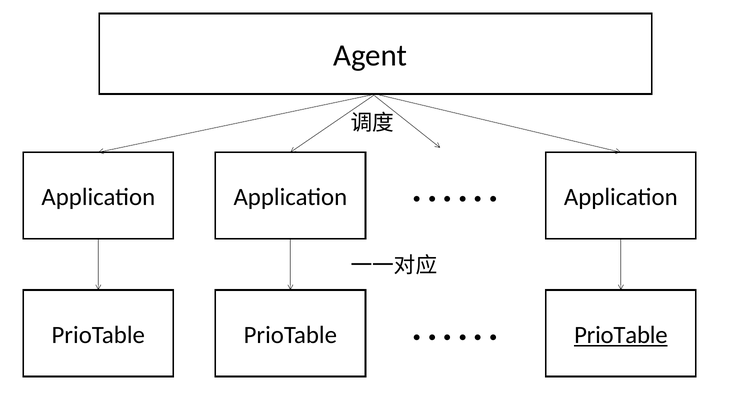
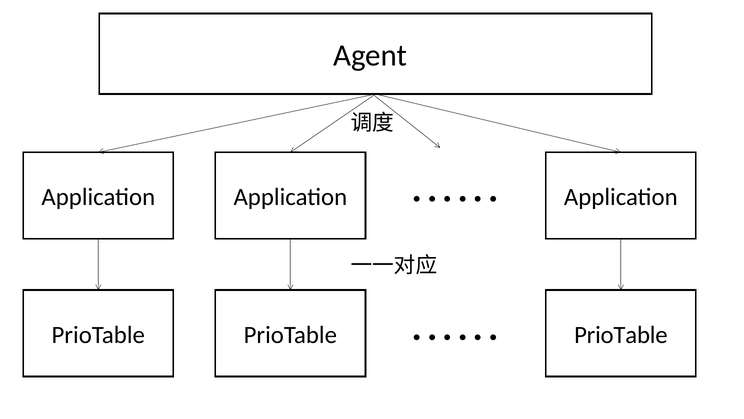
PrioTable underline: present -> none (621, 335)
